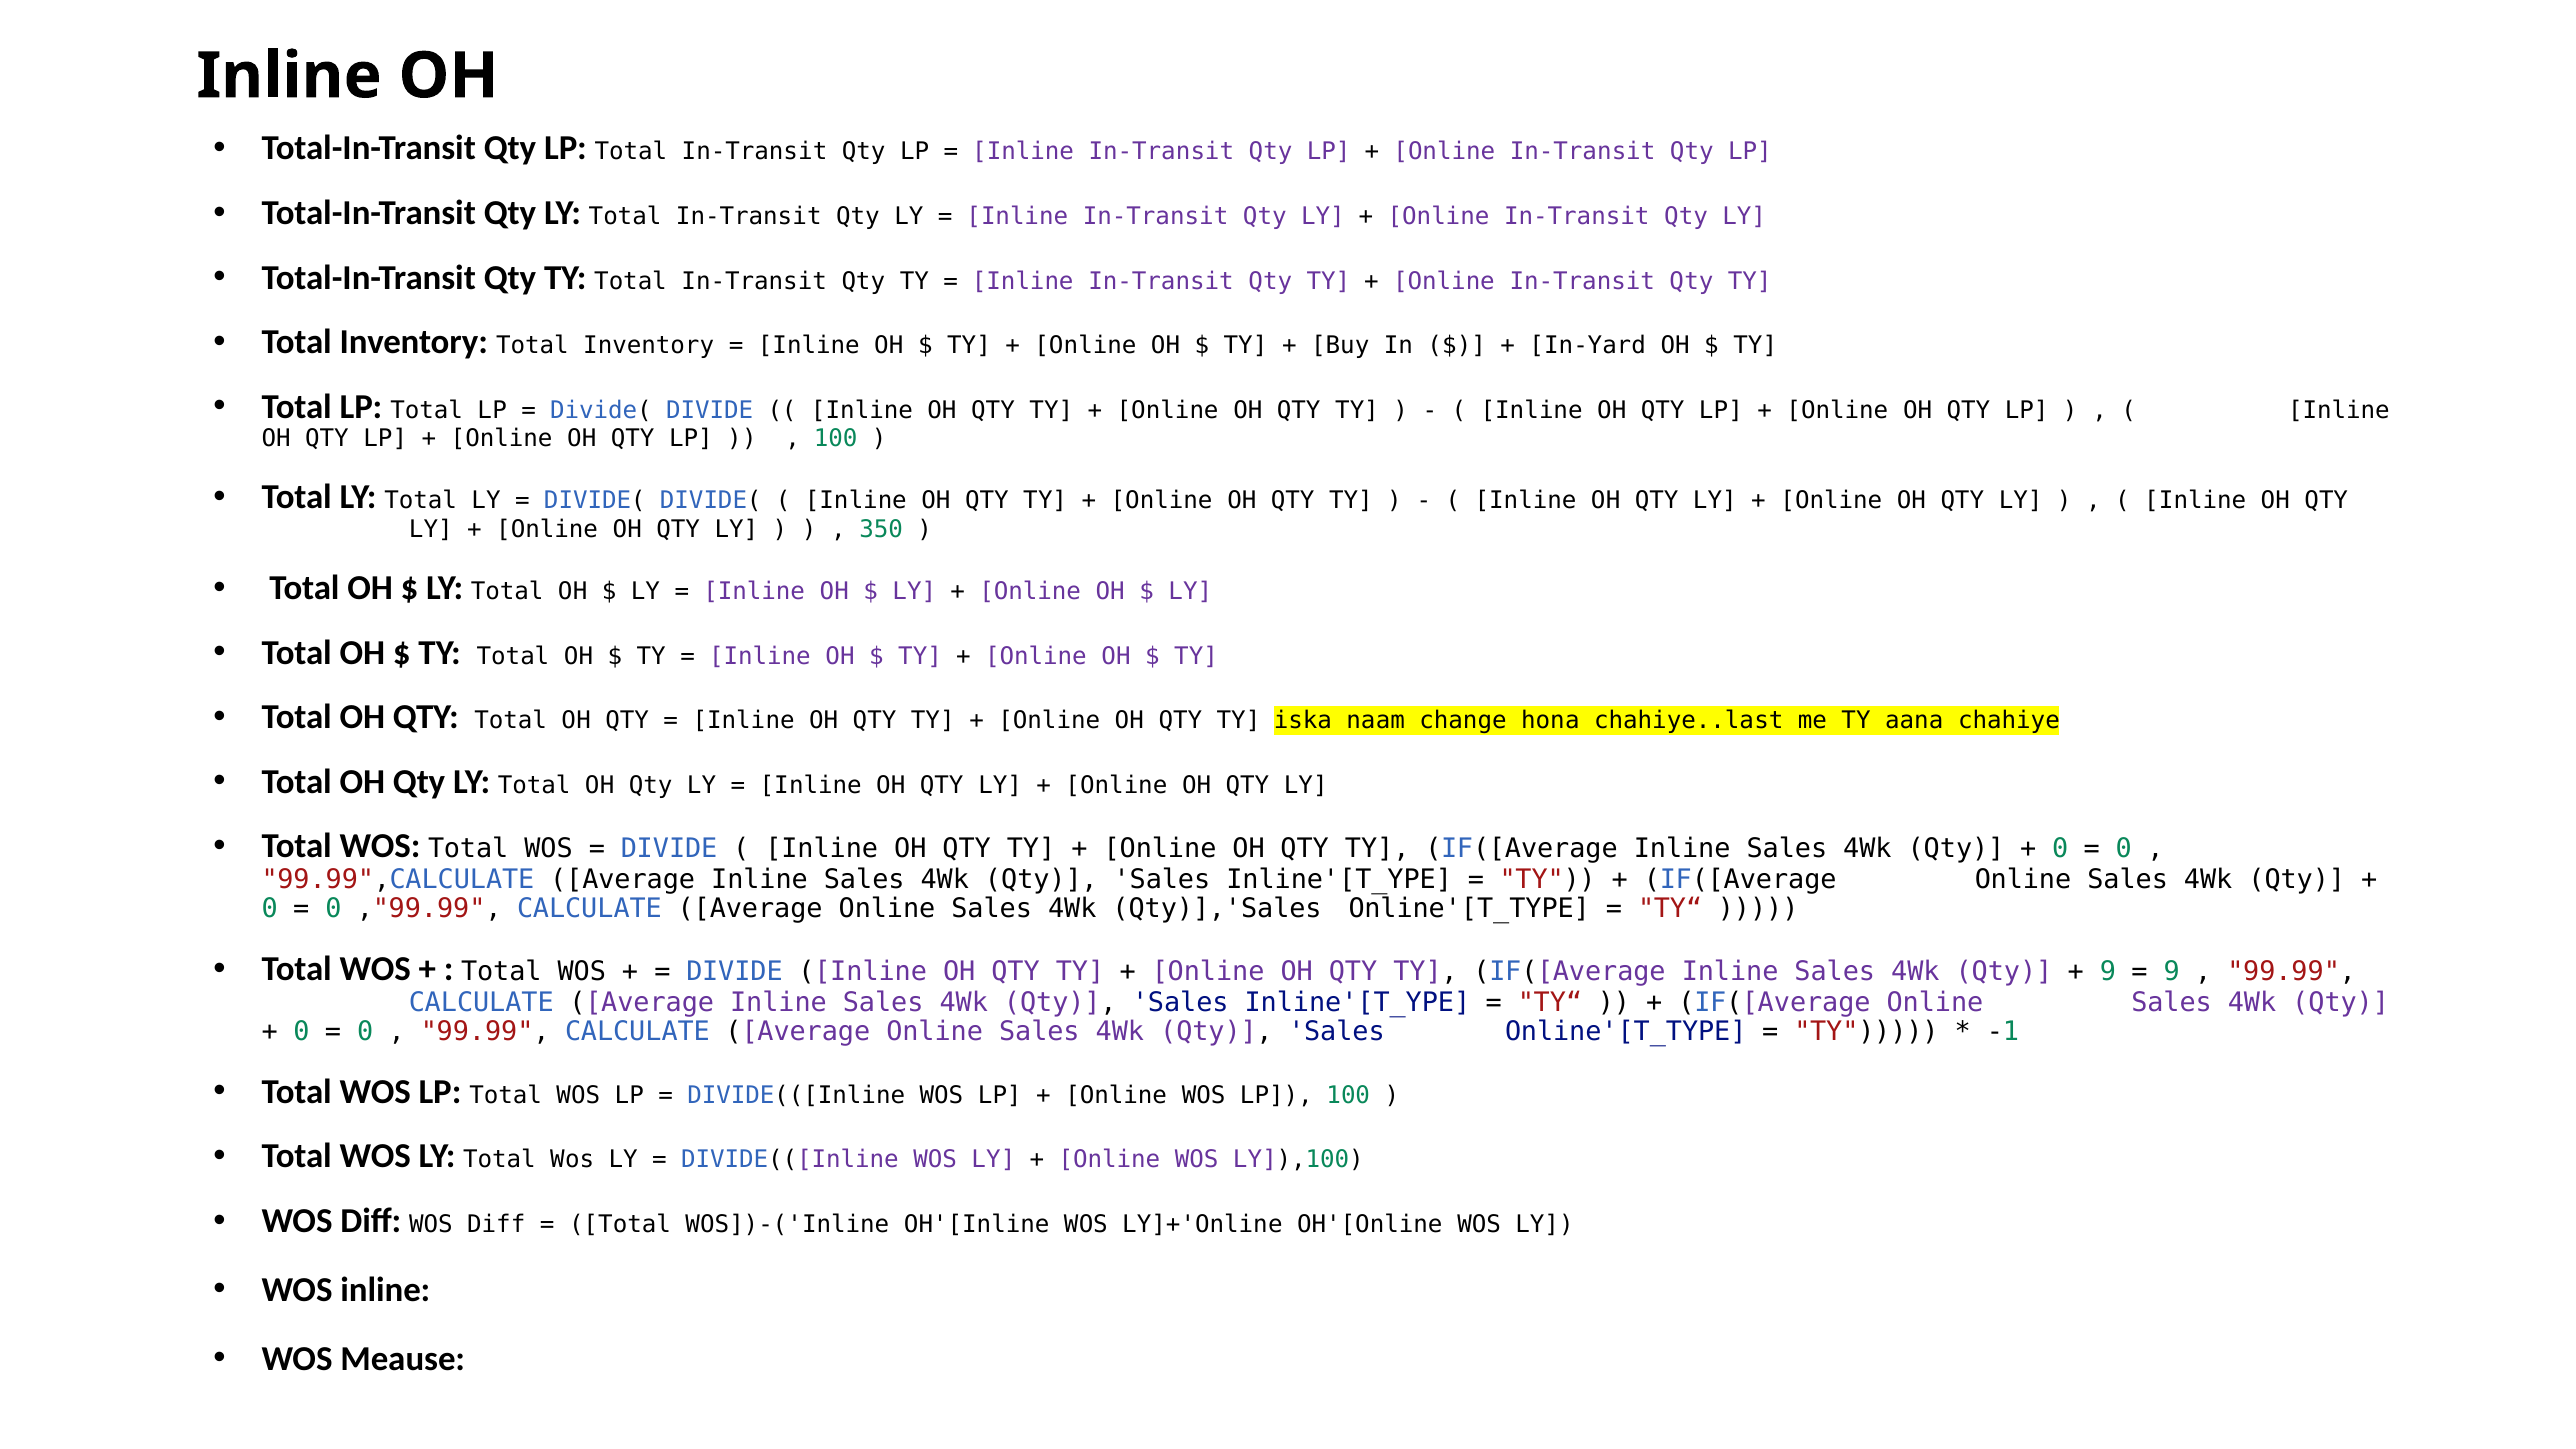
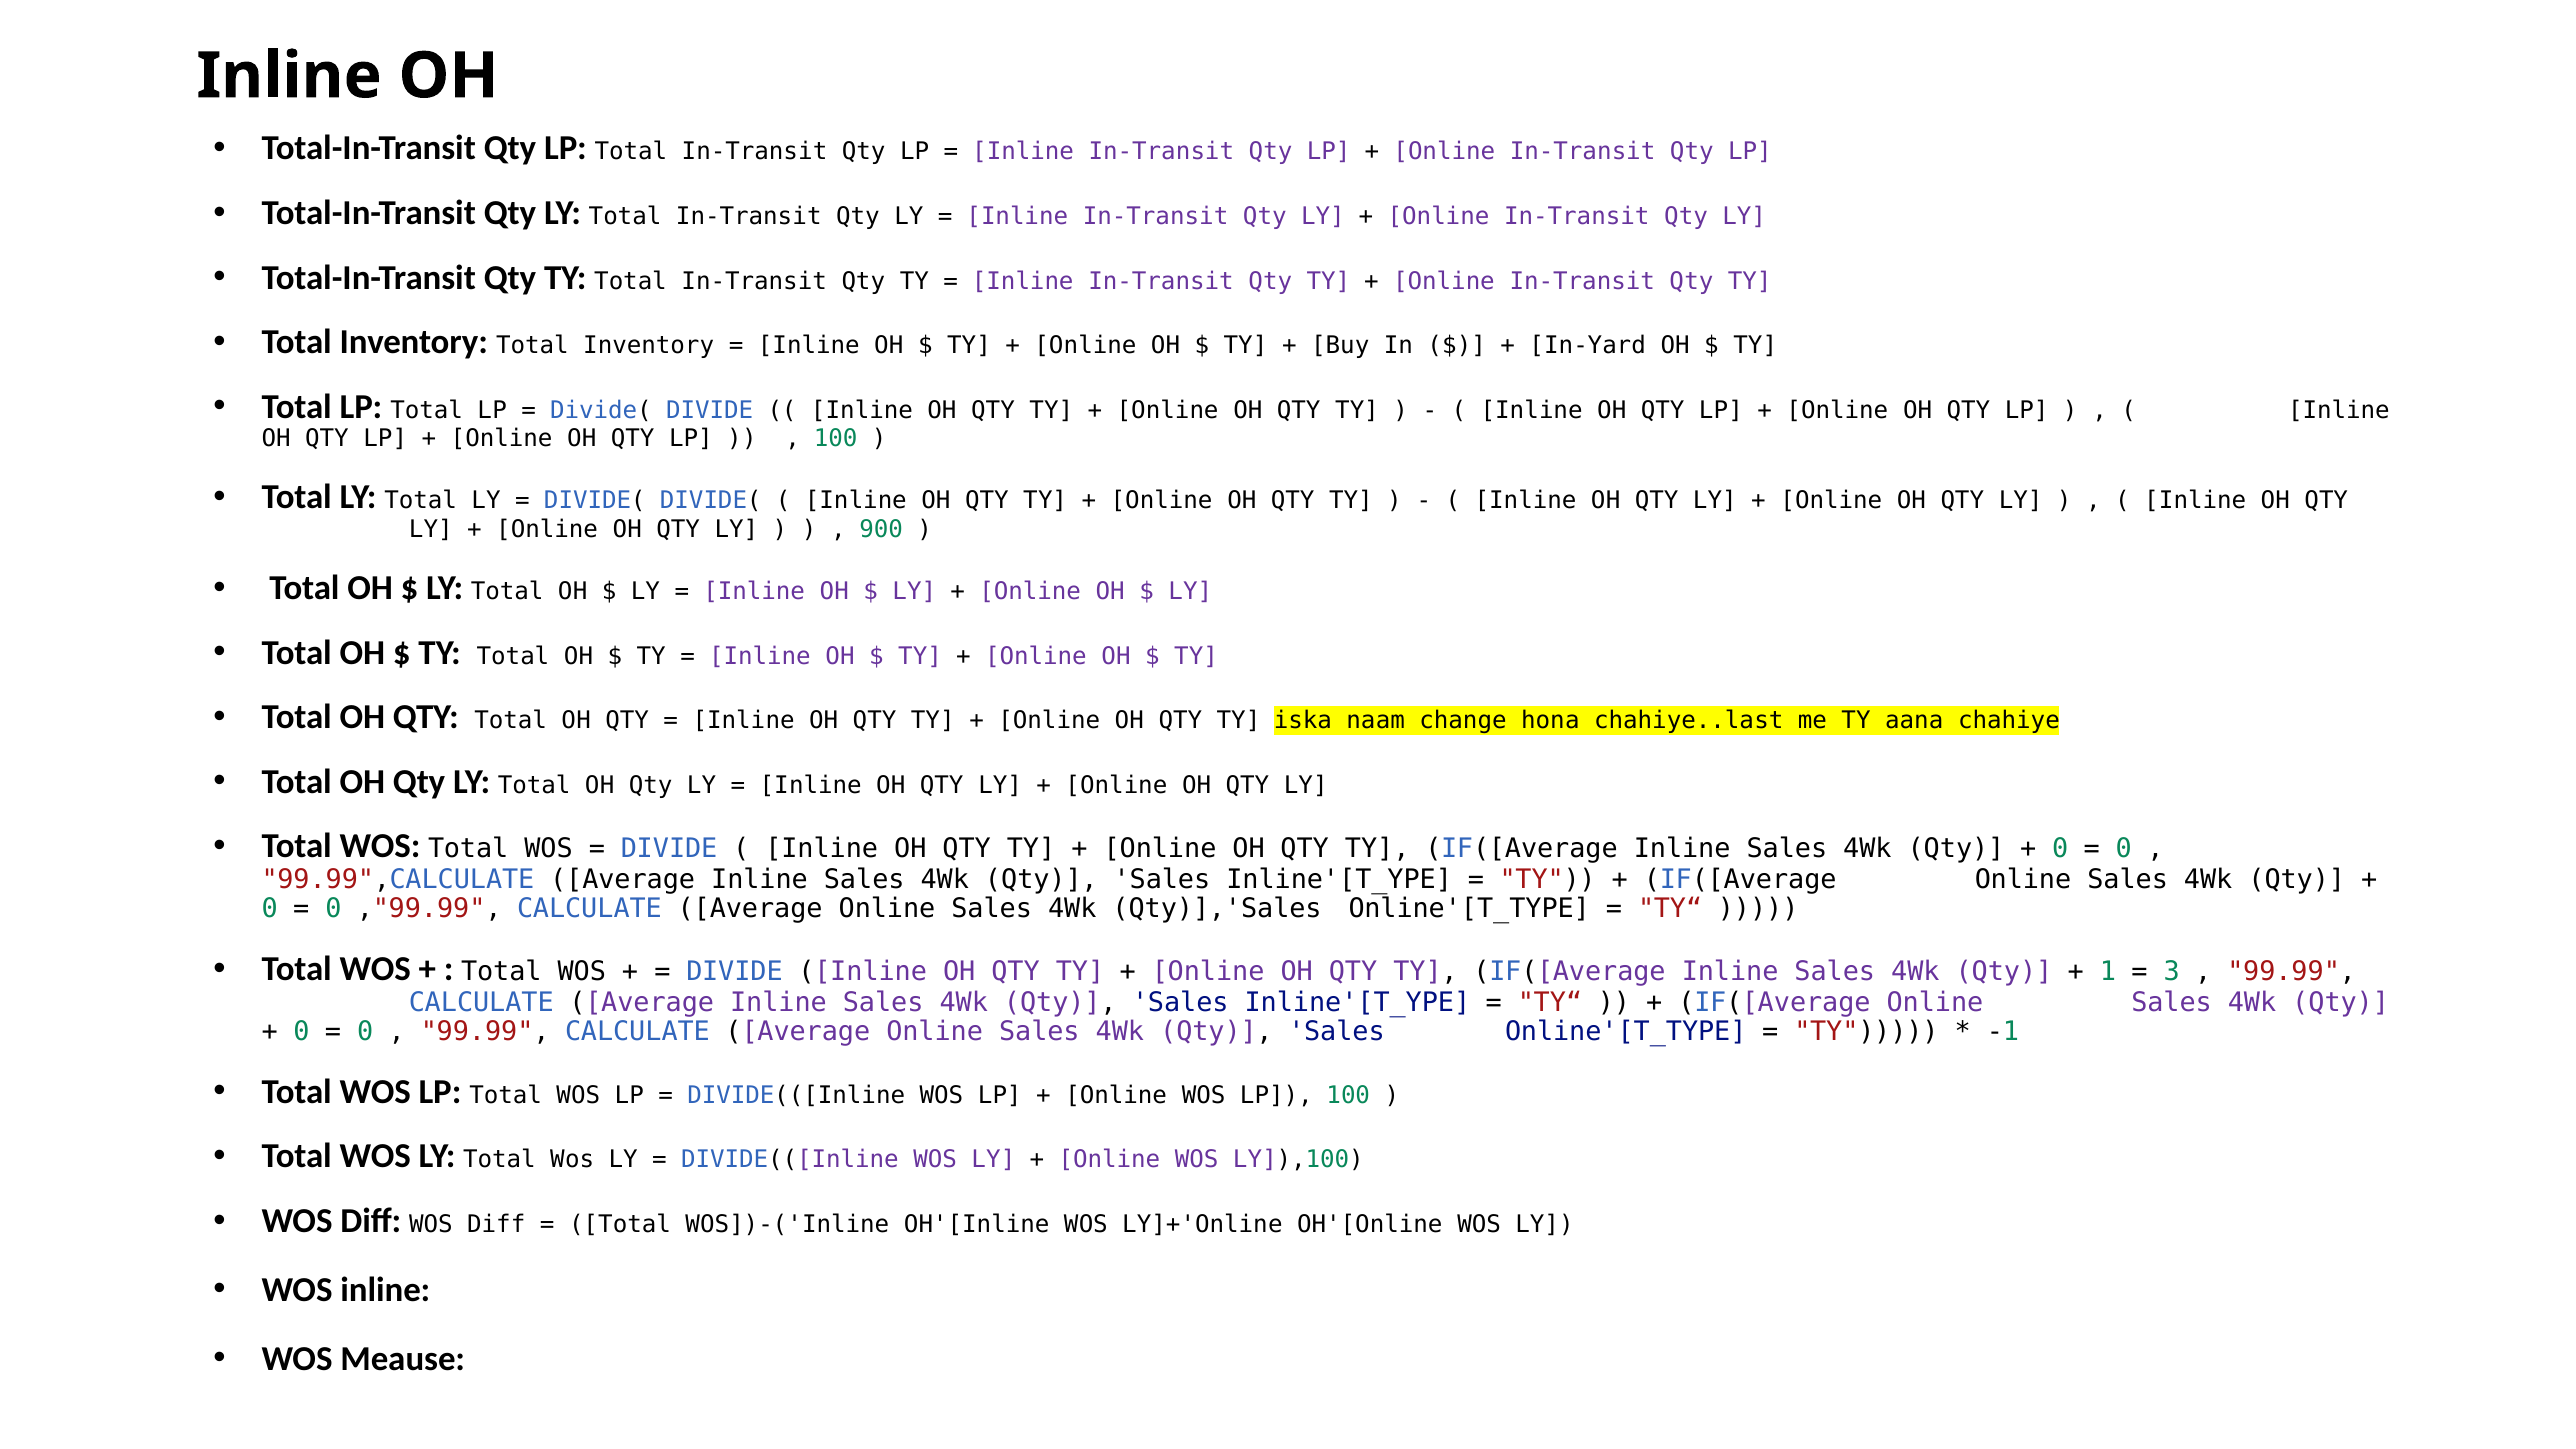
350: 350 -> 900 (881, 529)
9: 9 -> 1 (2108, 972)
9: 9 -> 3 (2172, 972)
